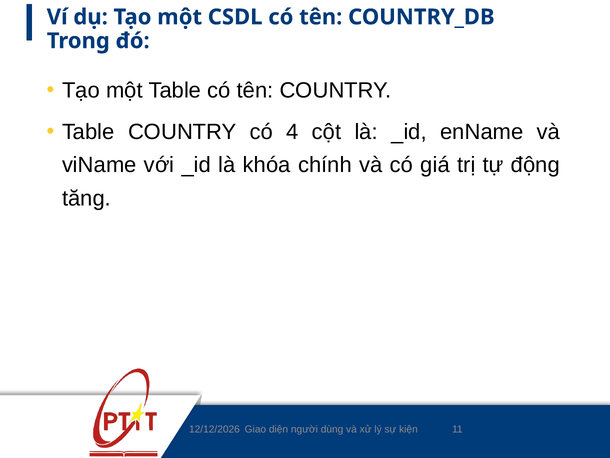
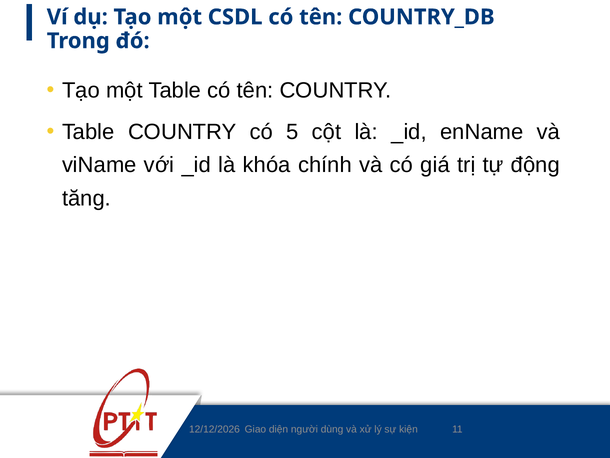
4: 4 -> 5 (292, 132)
